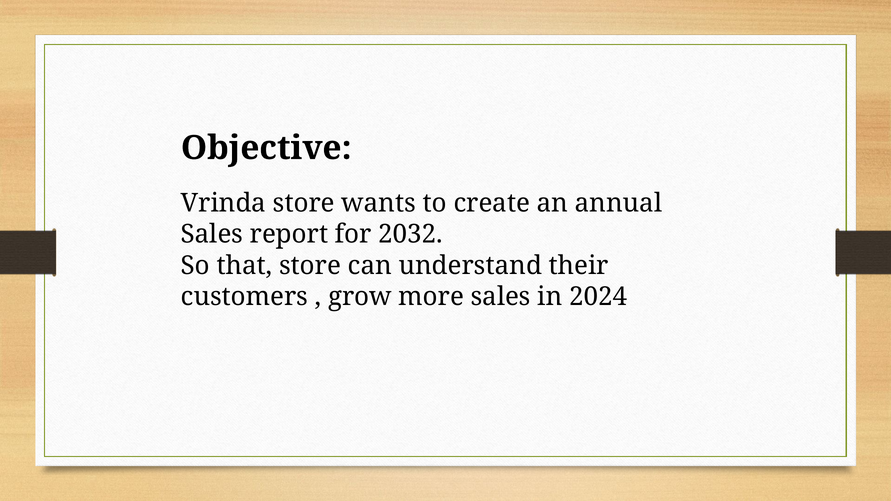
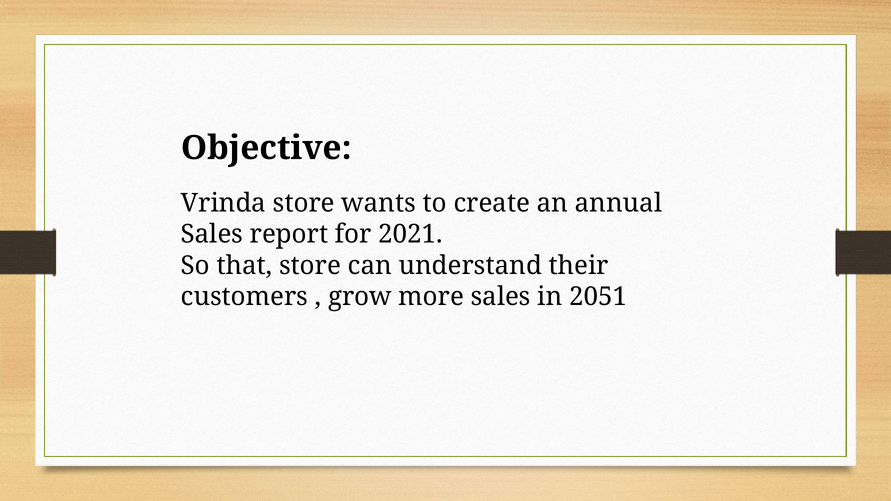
2032: 2032 -> 2021 (411, 234)
2024: 2024 -> 2051 (598, 297)
